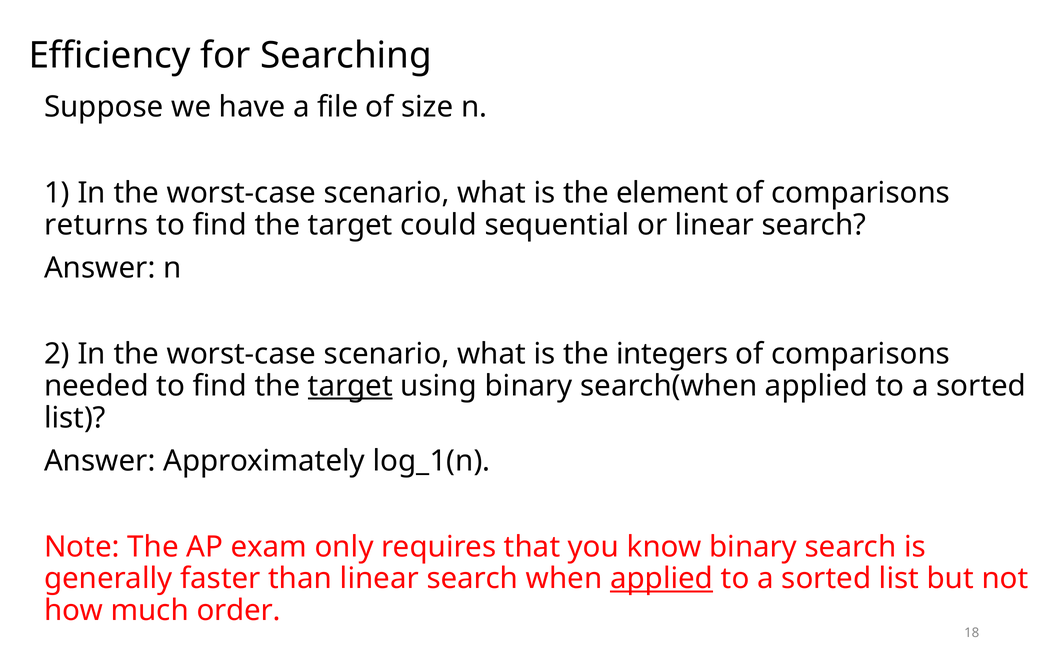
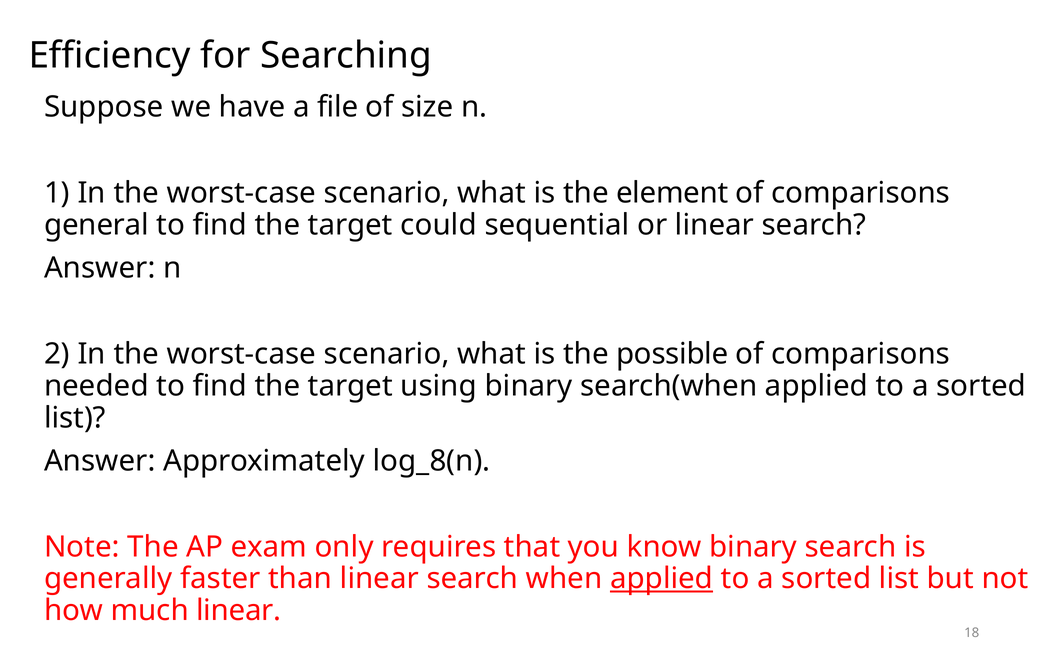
returns: returns -> general (97, 225)
integers: integers -> possible (672, 354)
target underline: present -> none (350, 386)
log_1(n: log_1(n -> log_8(n (432, 461)
much order: order -> linear (239, 611)
